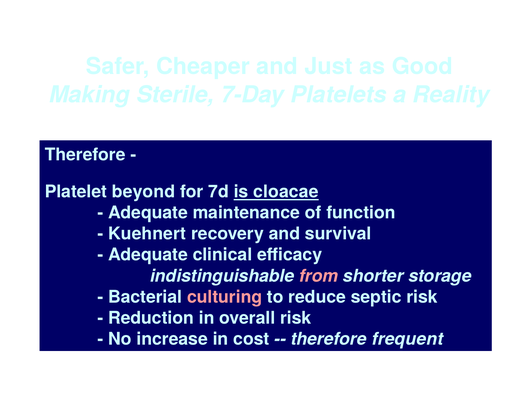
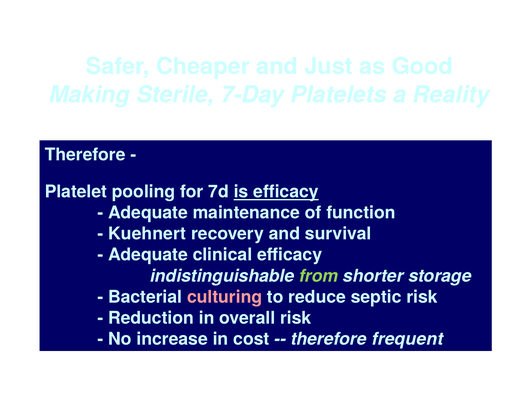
beyond: beyond -> pooling (144, 192)
is cloacae: cloacae -> efficacy (286, 192)
from colour: pink -> light green (319, 276)
